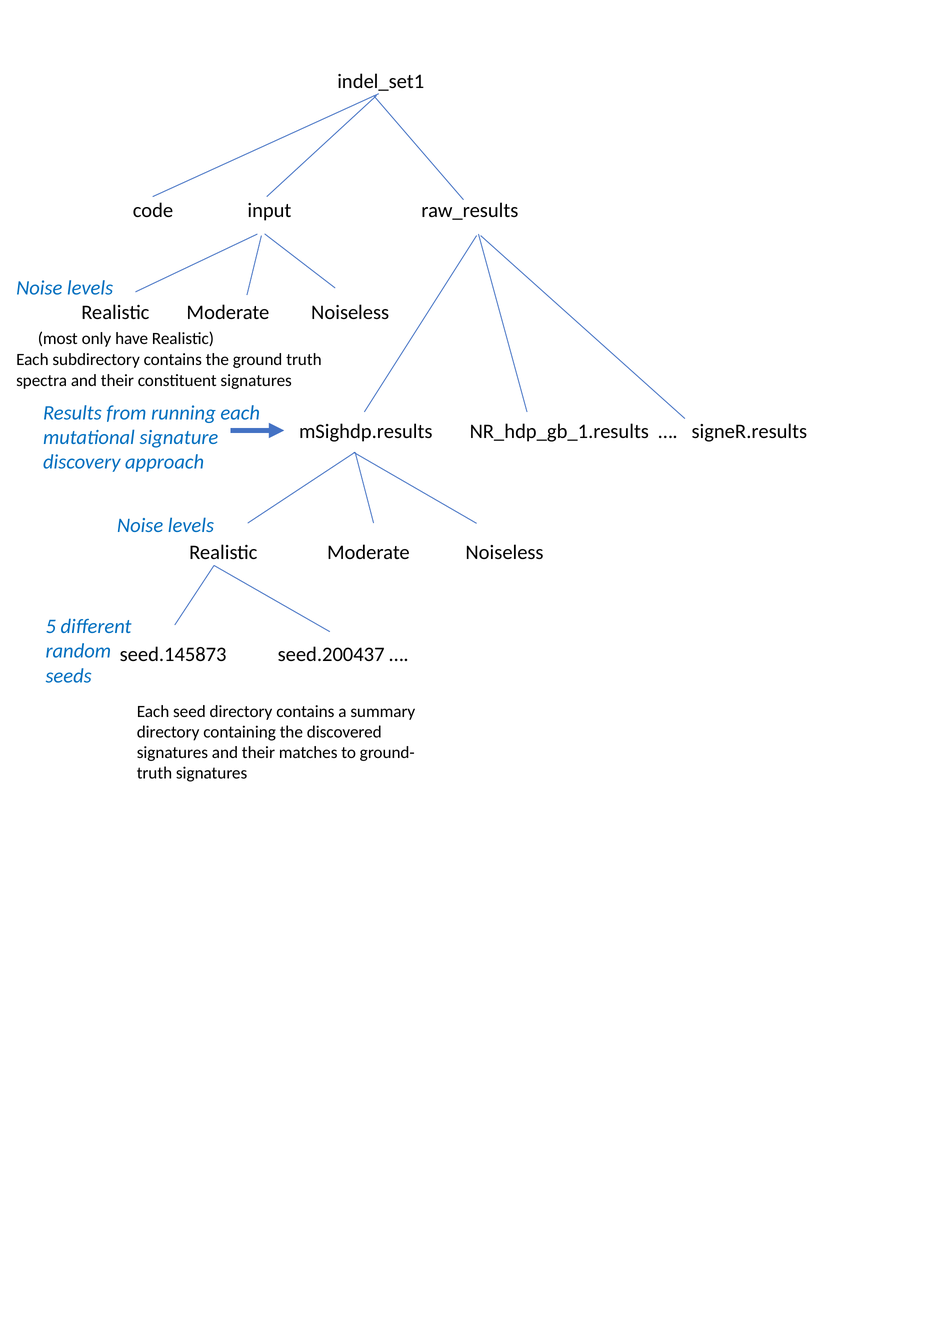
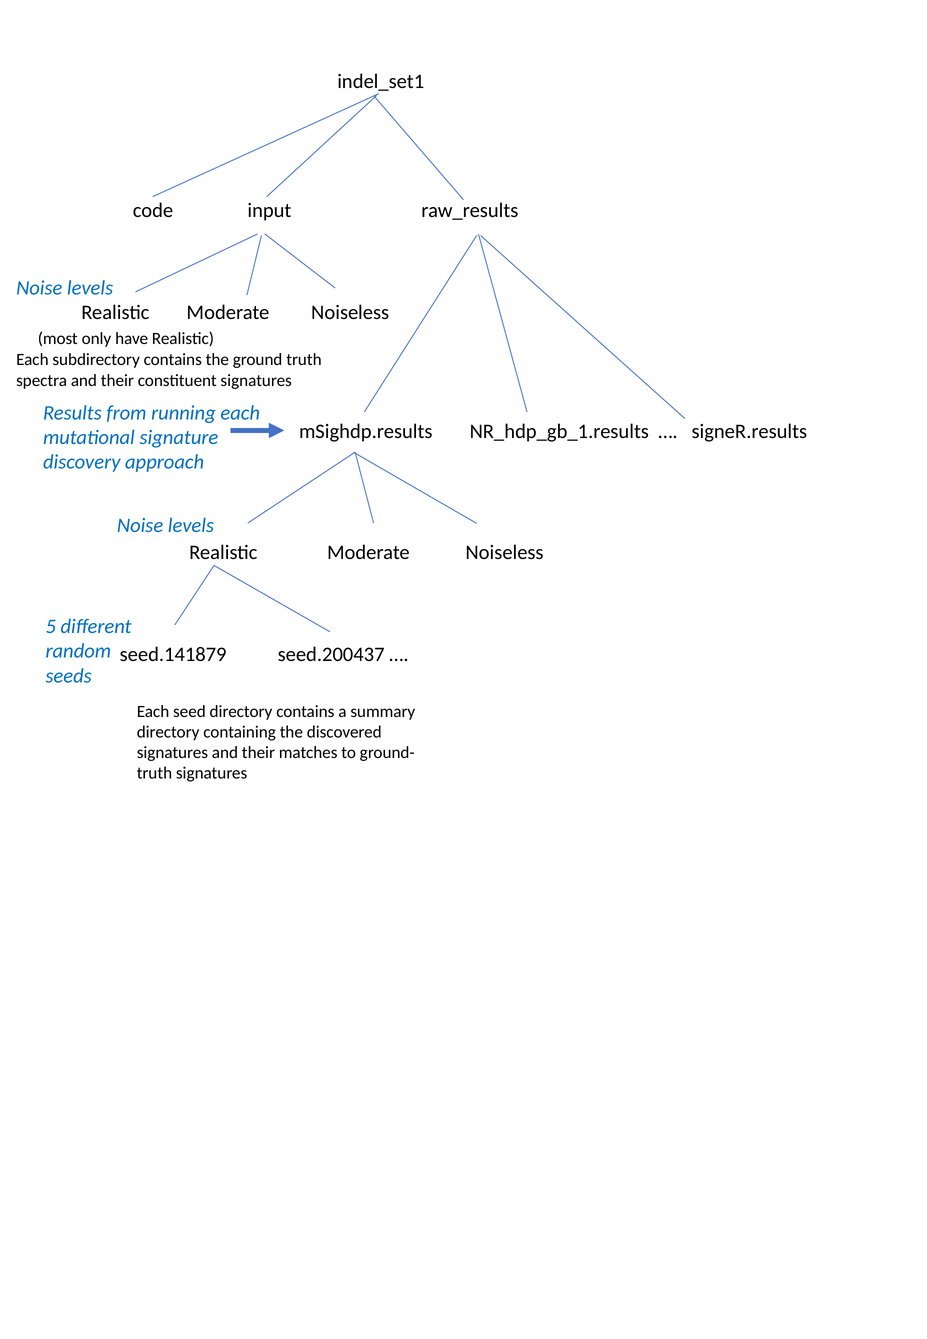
seed.145873: seed.145873 -> seed.141879 (173, 654)
